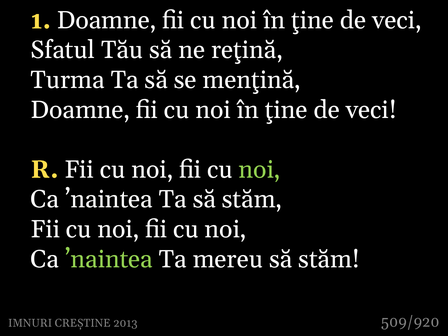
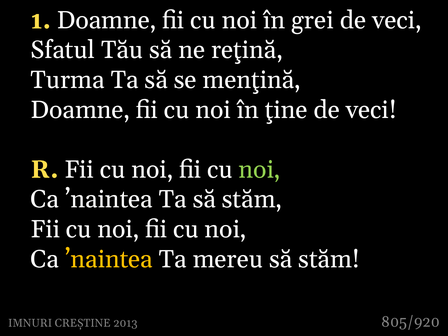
ţine: ţine -> grei (312, 20)
’naintea colour: light green -> yellow (109, 259)
509/920: 509/920 -> 805/920 (411, 322)
